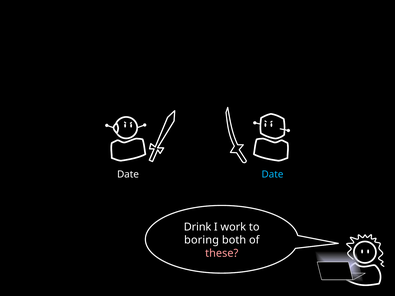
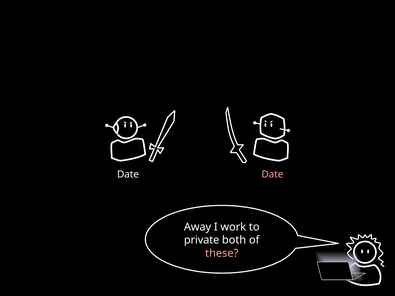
Date colour: light blue -> pink (272, 175)
Drink: Drink -> Away (198, 227)
boring: boring -> private (202, 240)
